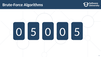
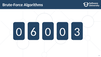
5: 5 -> 6 (33, 32)
0 0 5: 5 -> 3 (77, 32)
